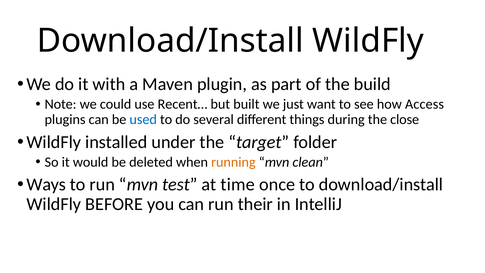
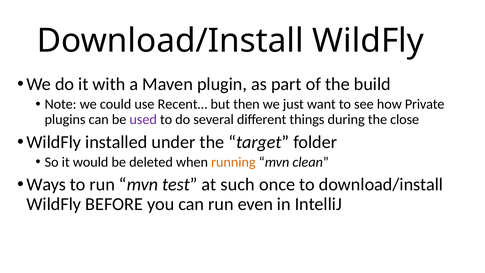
built: built -> then (246, 104)
Access: Access -> Private (425, 104)
used colour: blue -> purple (143, 119)
time: time -> such (238, 184)
their: their -> even (255, 204)
